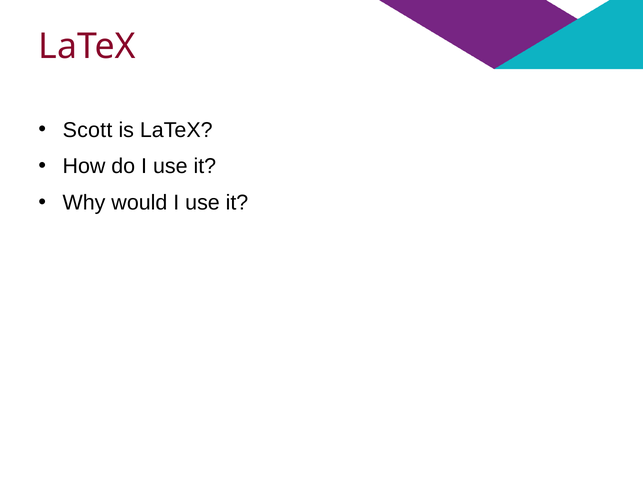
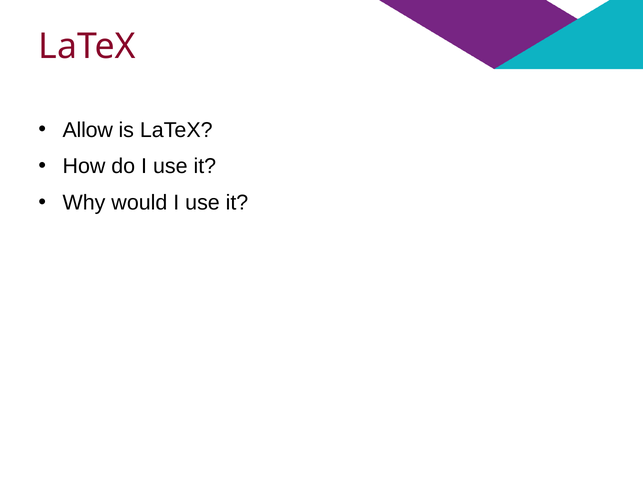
Scott: Scott -> Allow (88, 130)
